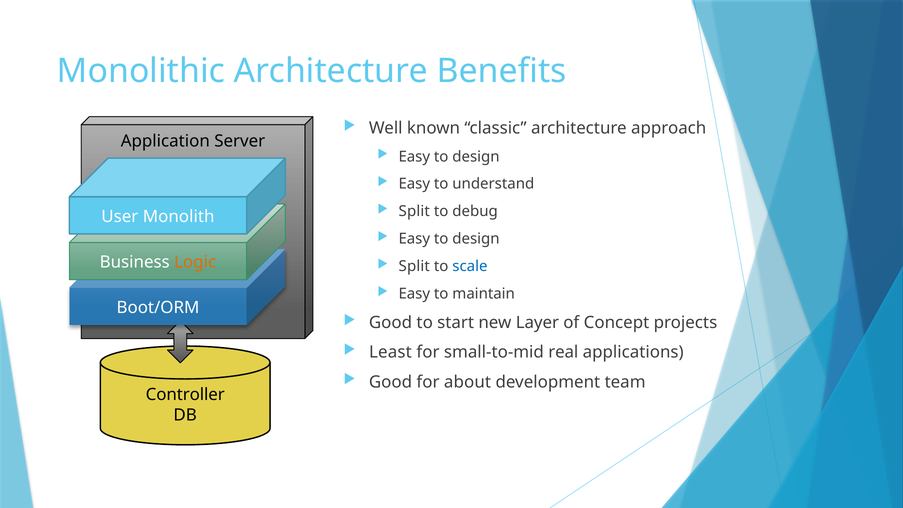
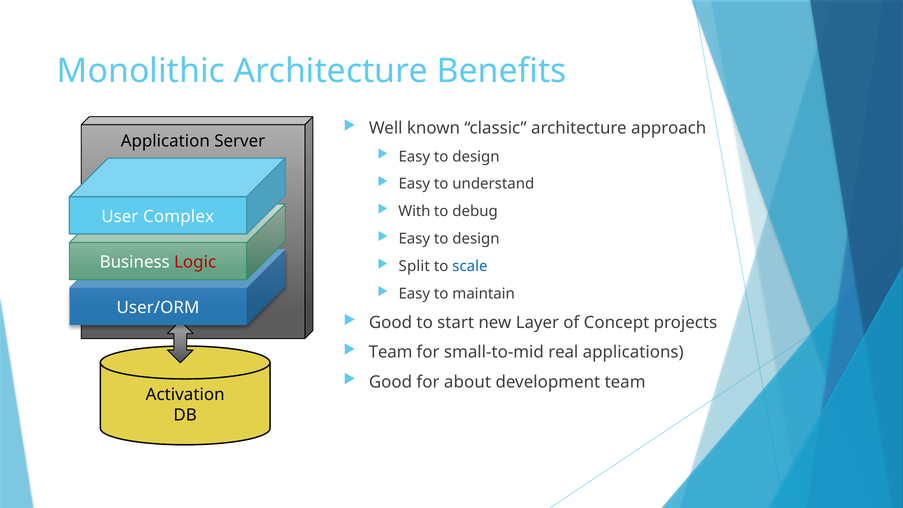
Split: Split -> With (414, 211)
Monolith: Monolith -> Complex (179, 217)
Logic colour: orange -> red (195, 262)
Boot/ORM: Boot/ORM -> User/ORM (158, 307)
Least: Least -> Team (391, 352)
Controller: Controller -> Activation (185, 395)
